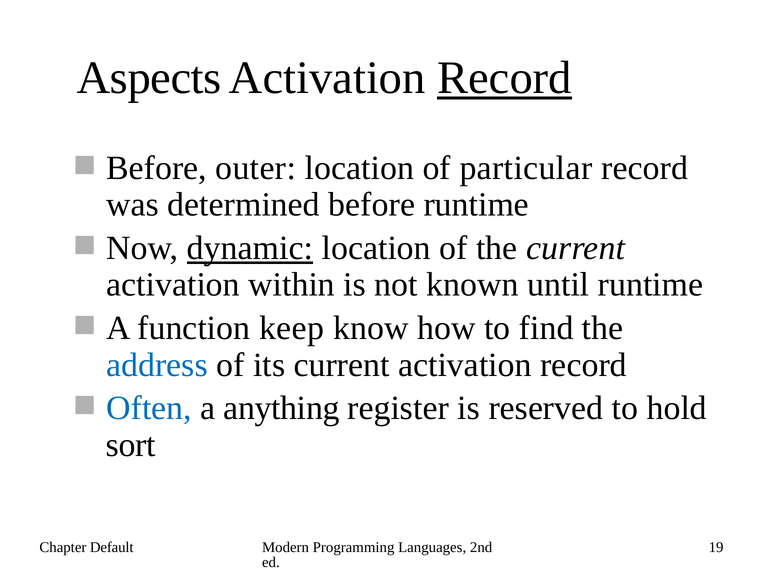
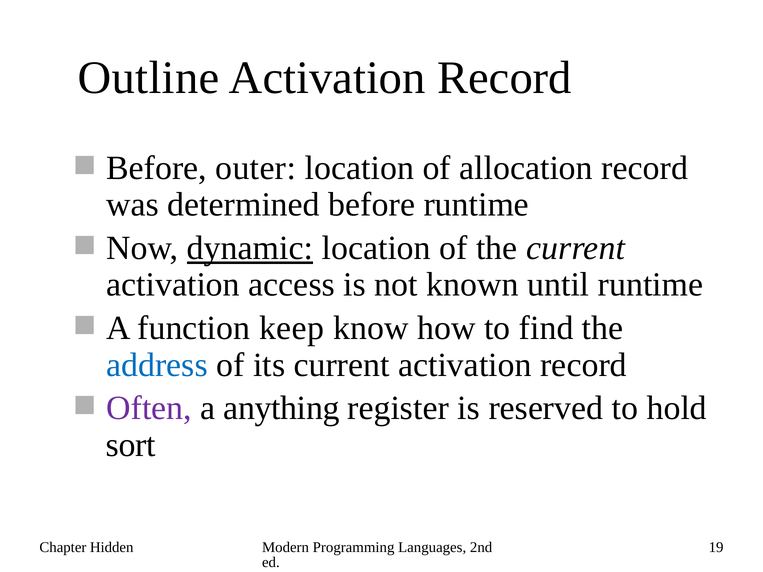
Aspects: Aspects -> Outline (149, 78)
Record underline: present -> none (504, 78)
particular: particular -> allocation (526, 168)
within: within -> access (292, 285)
Often colour: blue -> purple (149, 408)
Default: Default -> Hidden (112, 548)
